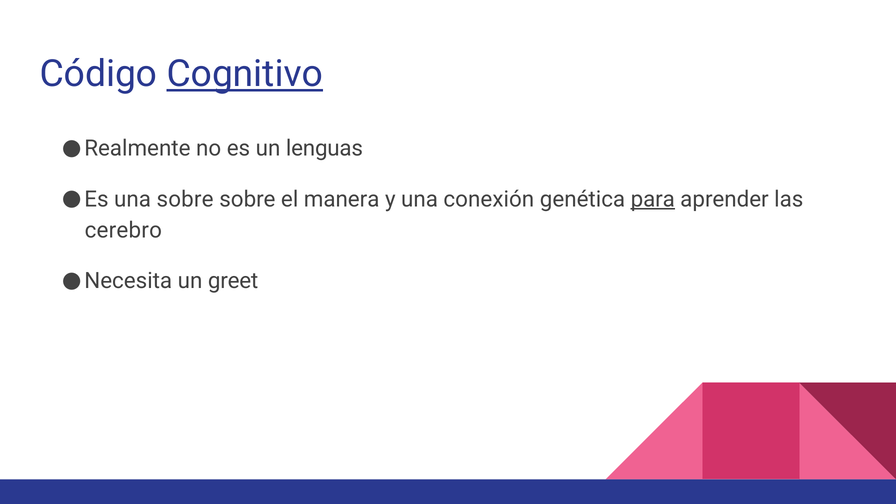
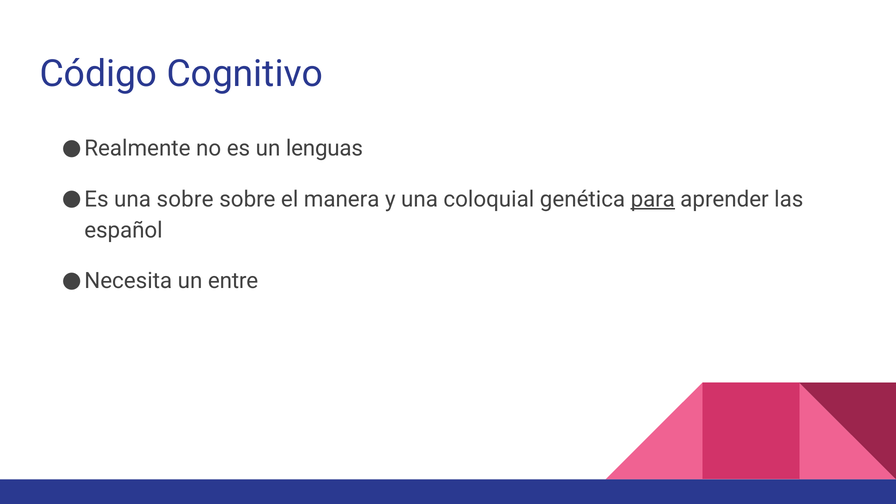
Cognitivo underline: present -> none (245, 74)
conexión: conexión -> coloquial (489, 199)
cerebro: cerebro -> español (123, 230)
greet: greet -> entre (233, 281)
